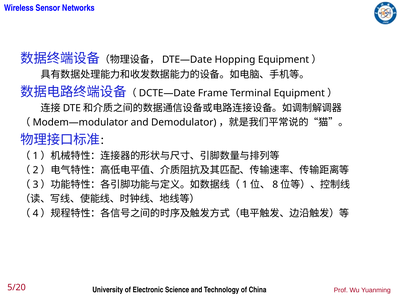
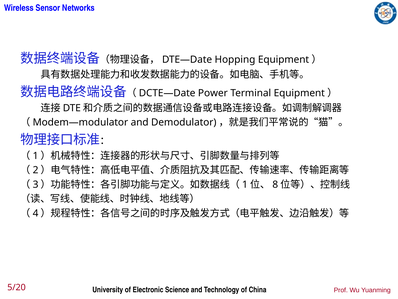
Frame: Frame -> Power (213, 93)
